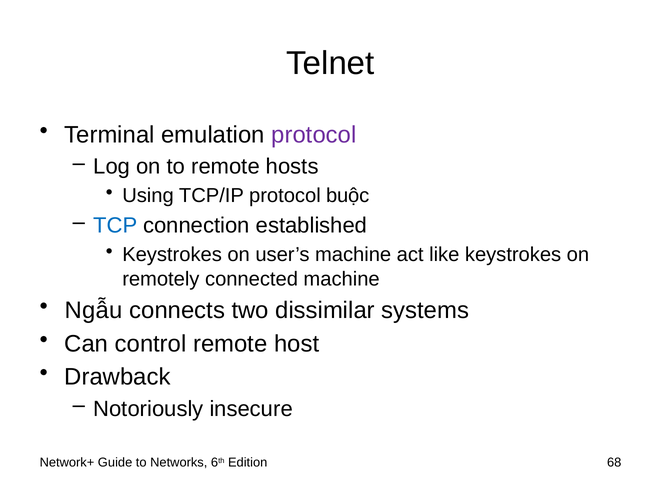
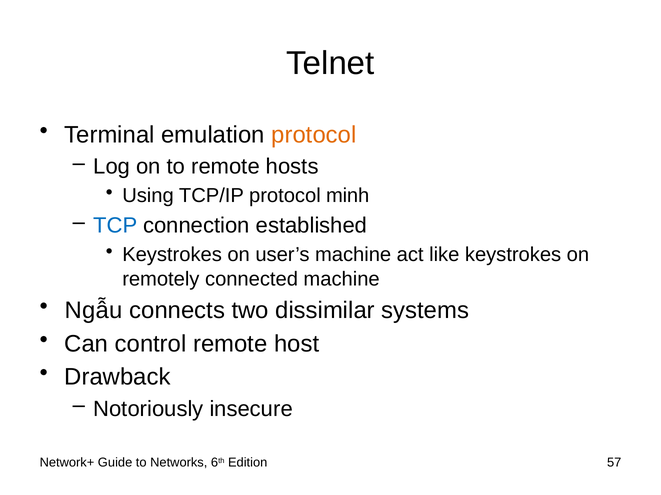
protocol colour: purple -> orange (314, 135)
buộc: buộc -> minh (348, 196)
68: 68 -> 57 (614, 463)
